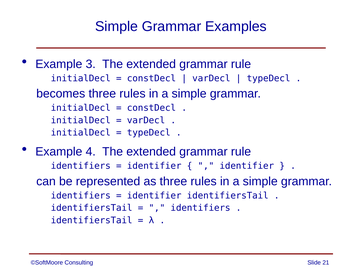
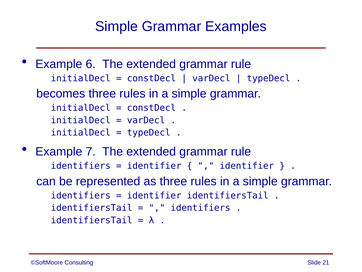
3: 3 -> 6 (91, 64)
4: 4 -> 7 (91, 151)
